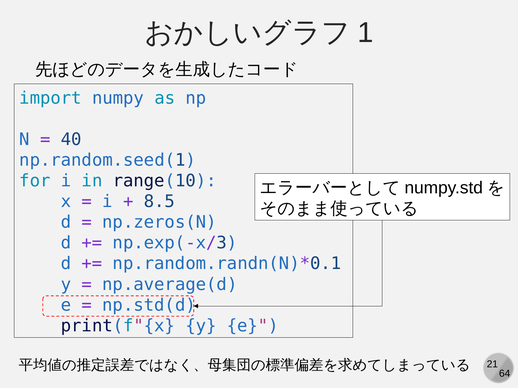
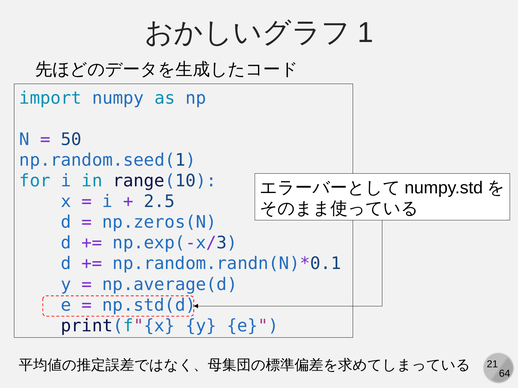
40: 40 -> 50 (71, 140)
8.5: 8.5 -> 2.5 (159, 202)
